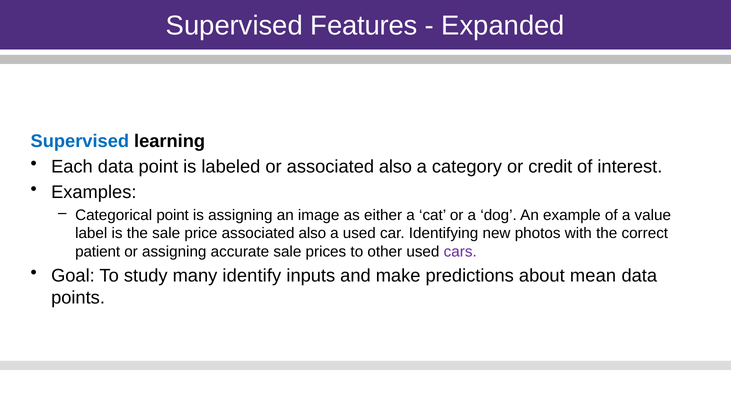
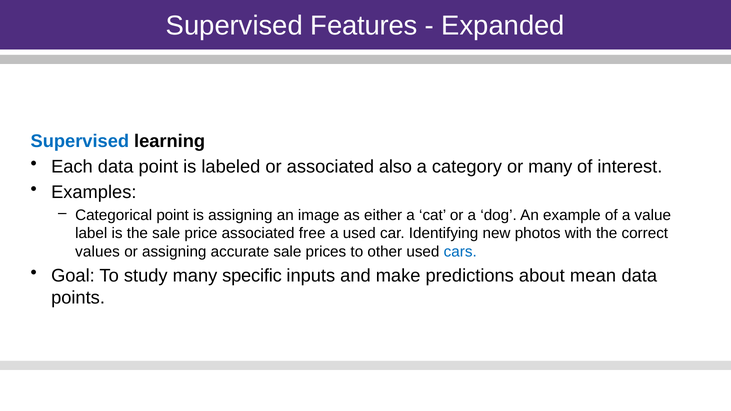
or credit: credit -> many (550, 167)
price associated also: also -> free (312, 233)
patient: patient -> values (98, 252)
cars colour: purple -> blue (460, 252)
identify: identify -> specific (252, 276)
